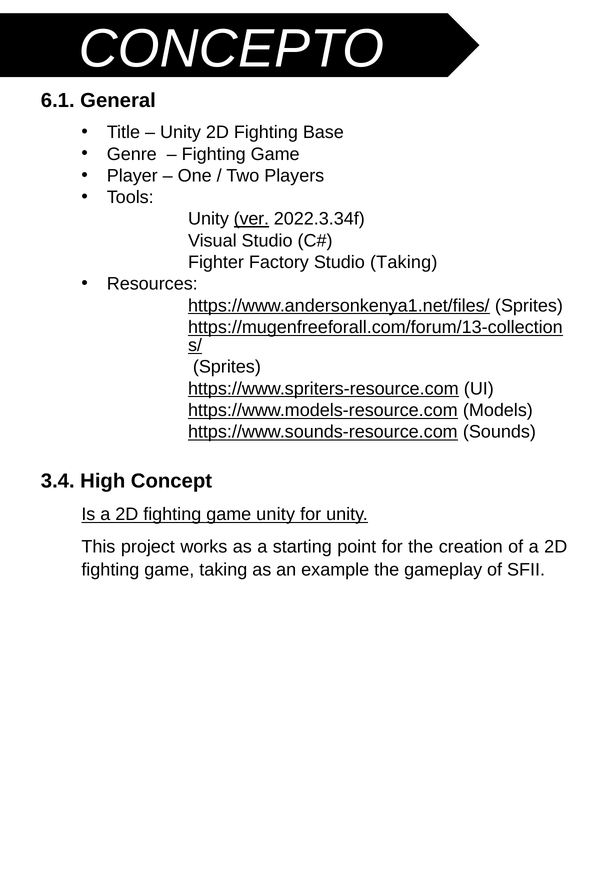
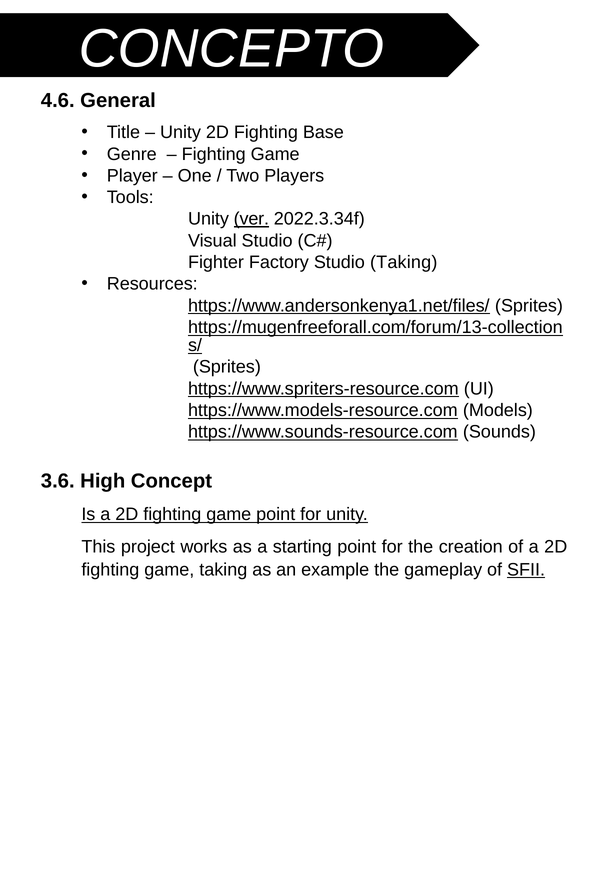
6.1: 6.1 -> 4.6 (58, 101)
3.4: 3.4 -> 3.6 (58, 481)
game unity: unity -> point (276, 514)
SFII underline: none -> present (526, 570)
